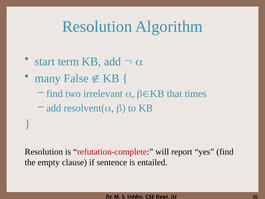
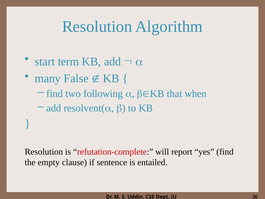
irrelevant: irrelevant -> following (103, 93)
times: times -> when (196, 93)
